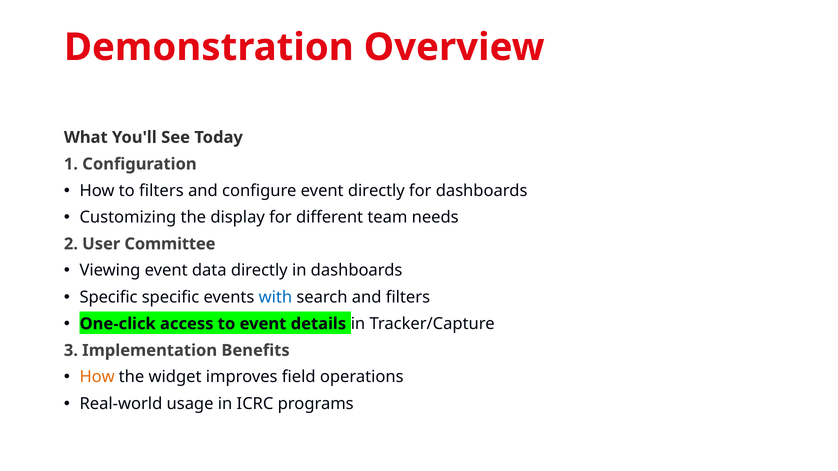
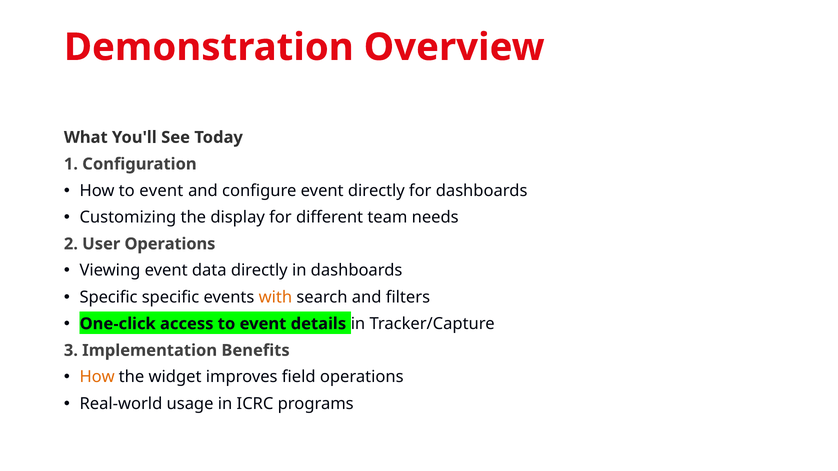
How to filters: filters -> event (161, 191)
User Committee: Committee -> Operations (170, 244)
with colour: blue -> orange (275, 297)
